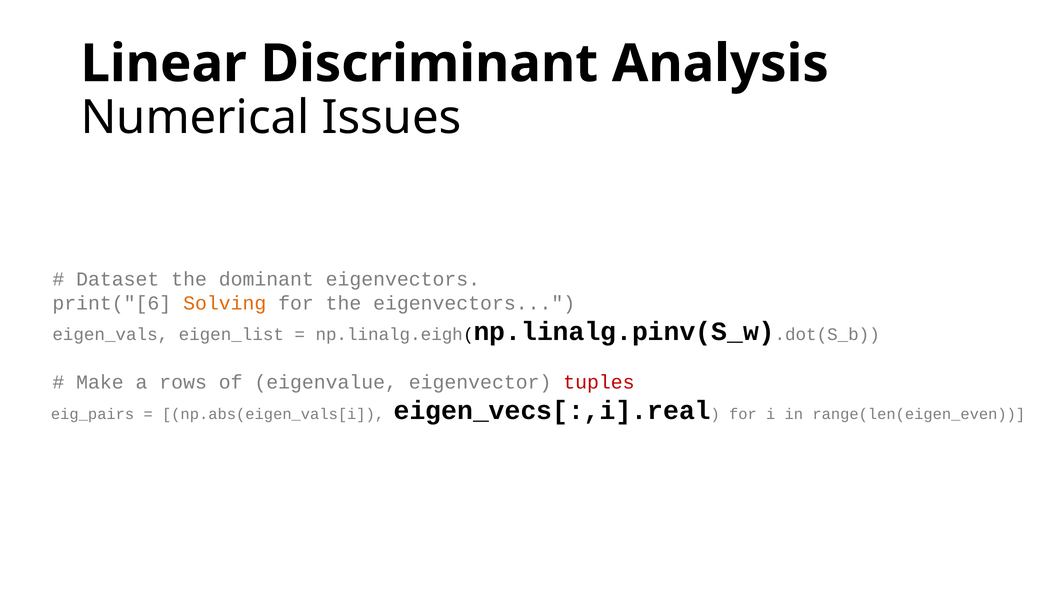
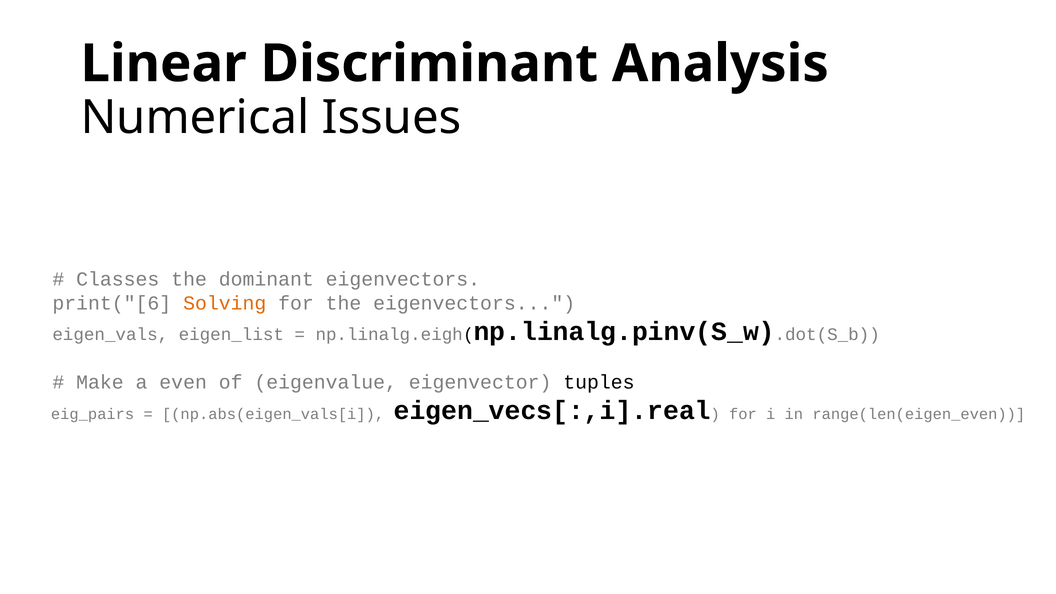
Dataset: Dataset -> Classes (118, 279)
rows: rows -> even (183, 382)
tuples colour: red -> black (599, 382)
